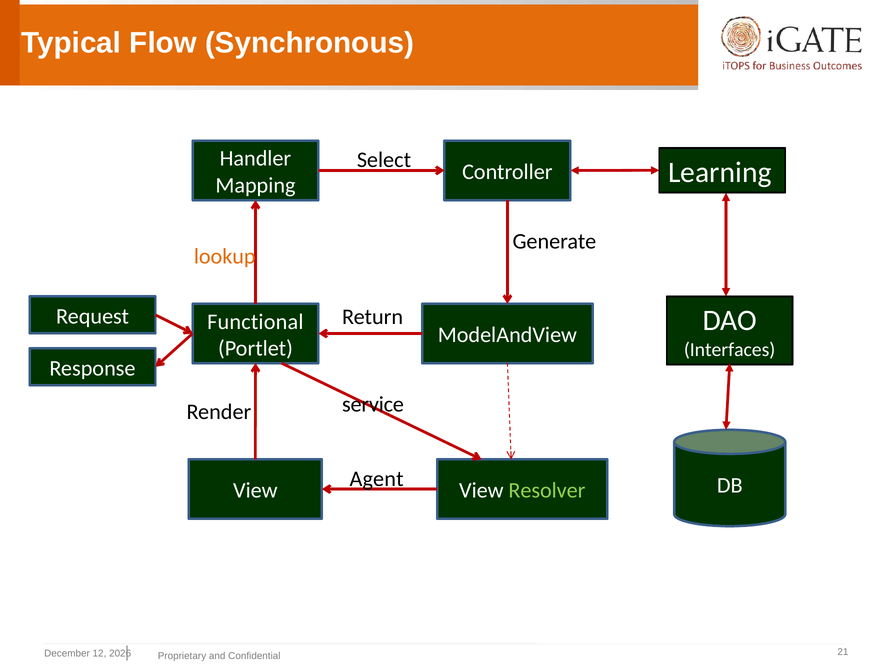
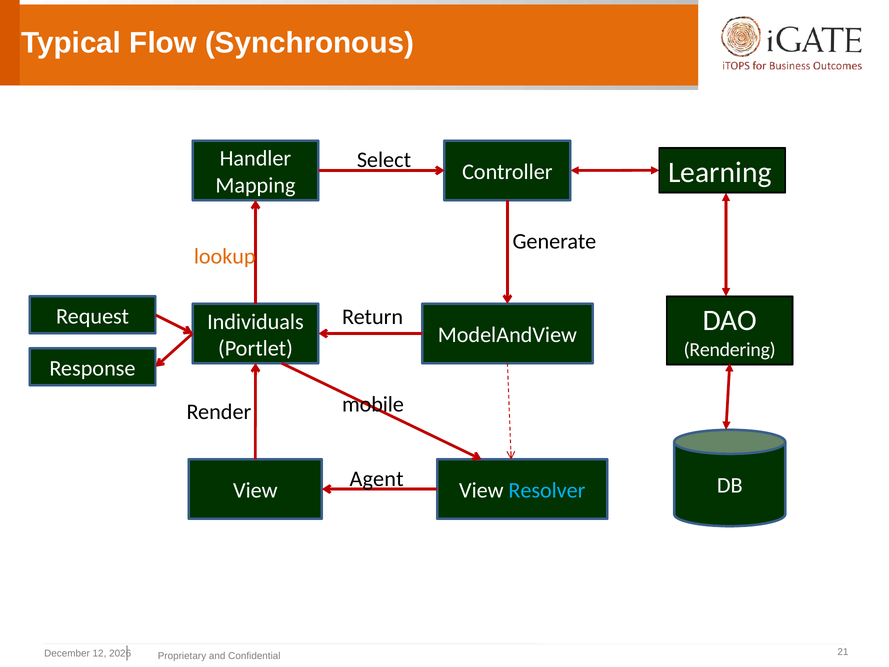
Functional: Functional -> Individuals (255, 322)
Interfaces: Interfaces -> Rendering (730, 350)
service: service -> mobile (373, 404)
Resolver colour: light green -> light blue (547, 490)
